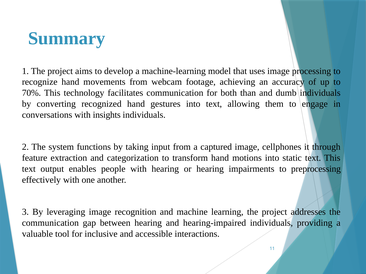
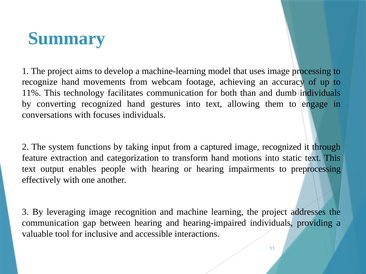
70%: 70% -> 11% (31, 93)
insights: insights -> focuses (107, 115)
image cellphones: cellphones -> recognized (282, 147)
